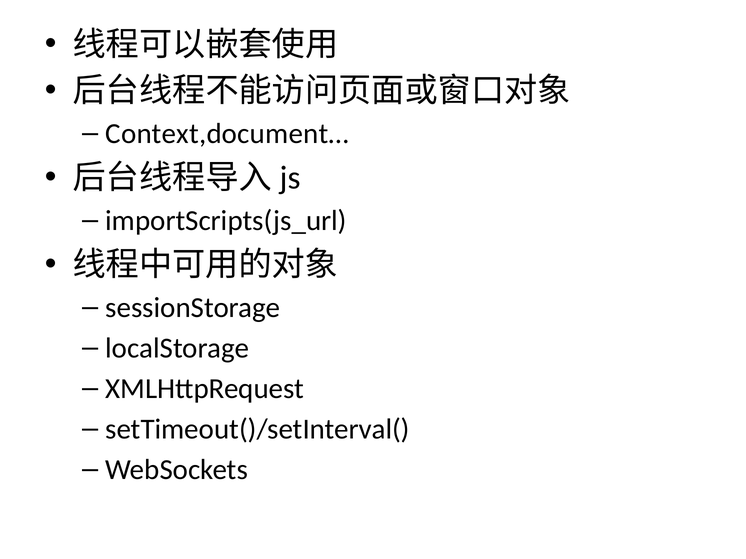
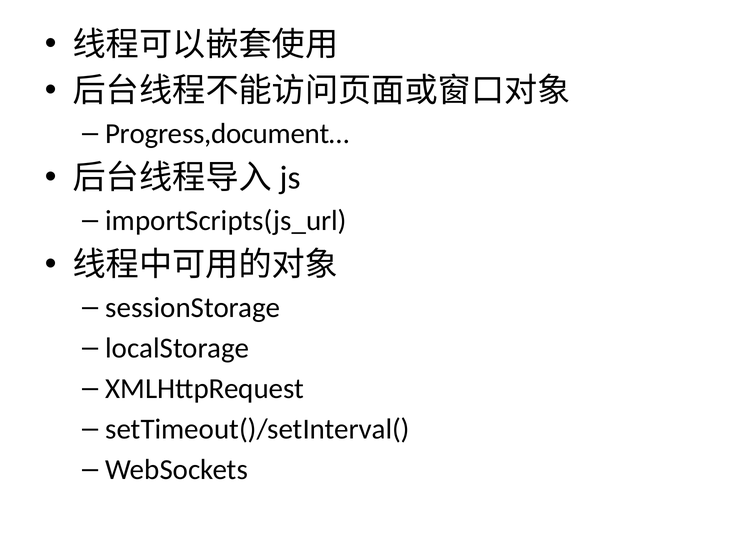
Context,document…: Context,document… -> Progress,document… (227, 134)
